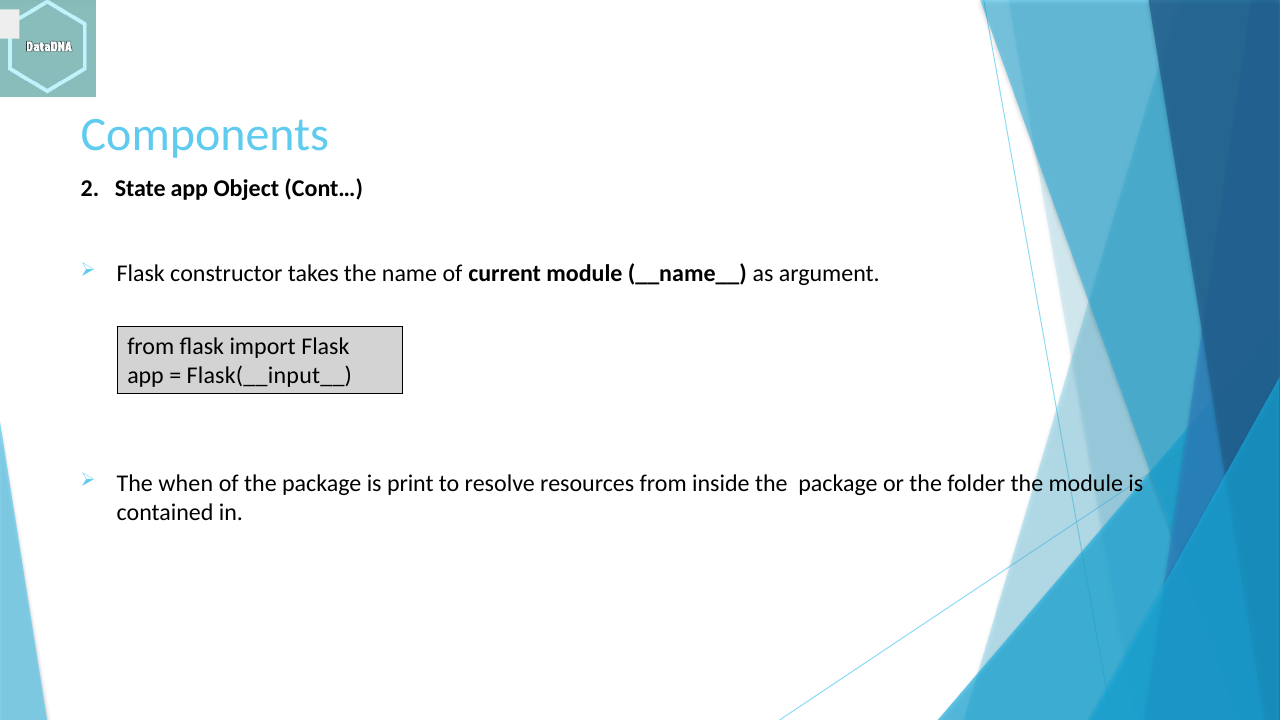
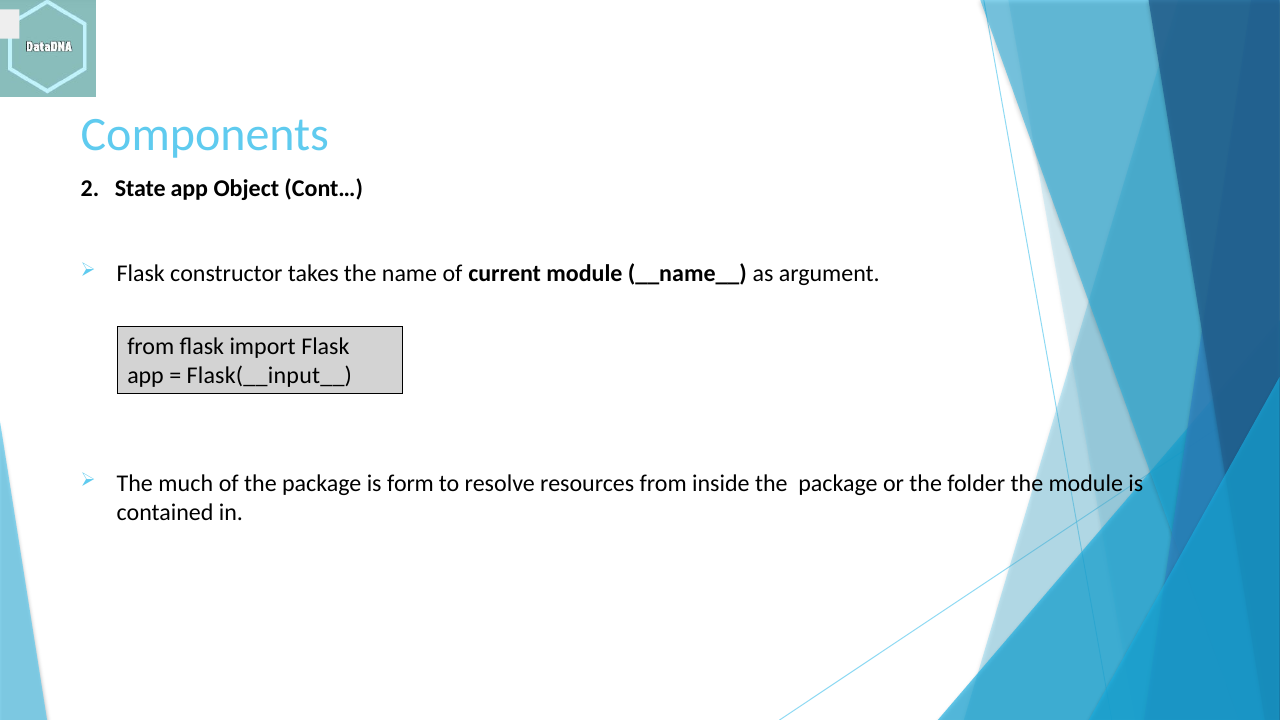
when: when -> much (186, 484)
print: print -> form (410, 484)
